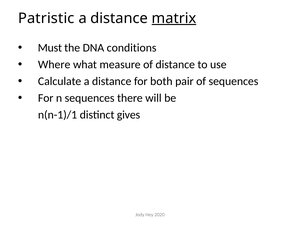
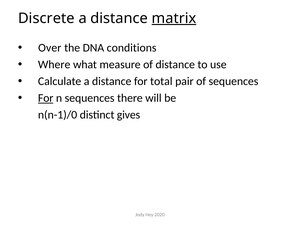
Patristic: Patristic -> Discrete (46, 18)
Must: Must -> Over (50, 48)
both: both -> total (161, 81)
For underline: none -> present (46, 98)
n(n-1)/1: n(n-1)/1 -> n(n-1)/0 (58, 115)
